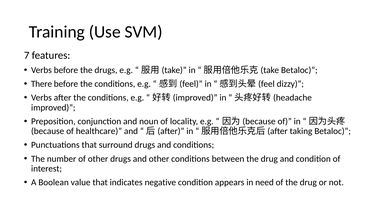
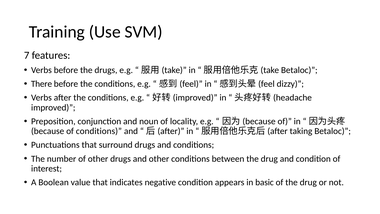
of healthcare: healthcare -> conditions (99, 131)
need: need -> basic (265, 182)
